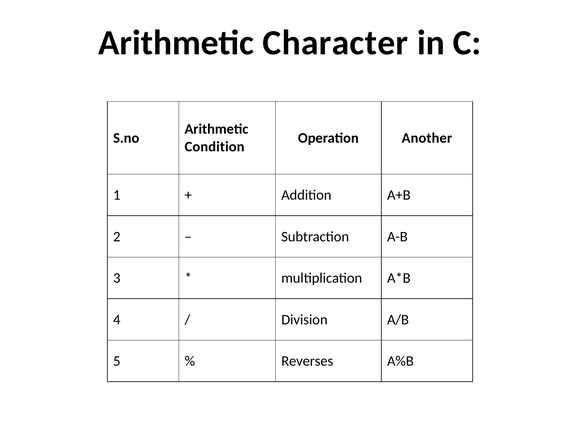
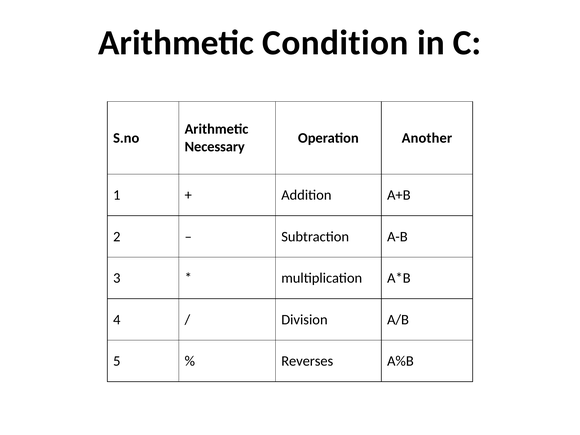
Character: Character -> Condition (335, 43)
Condition: Condition -> Necessary (215, 147)
